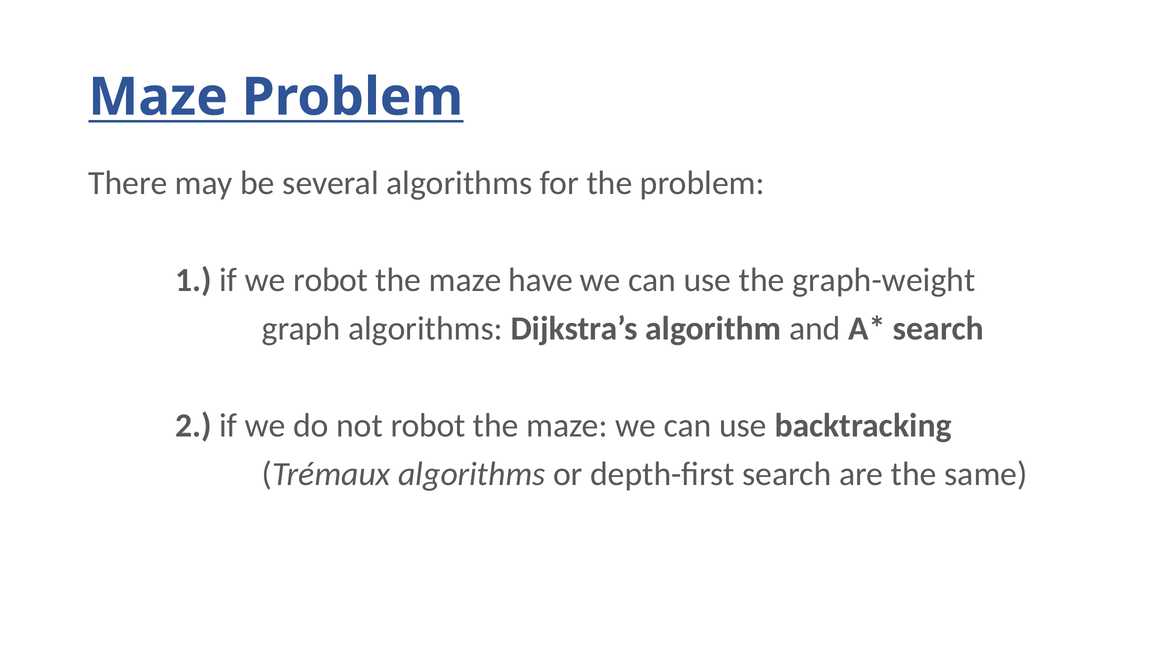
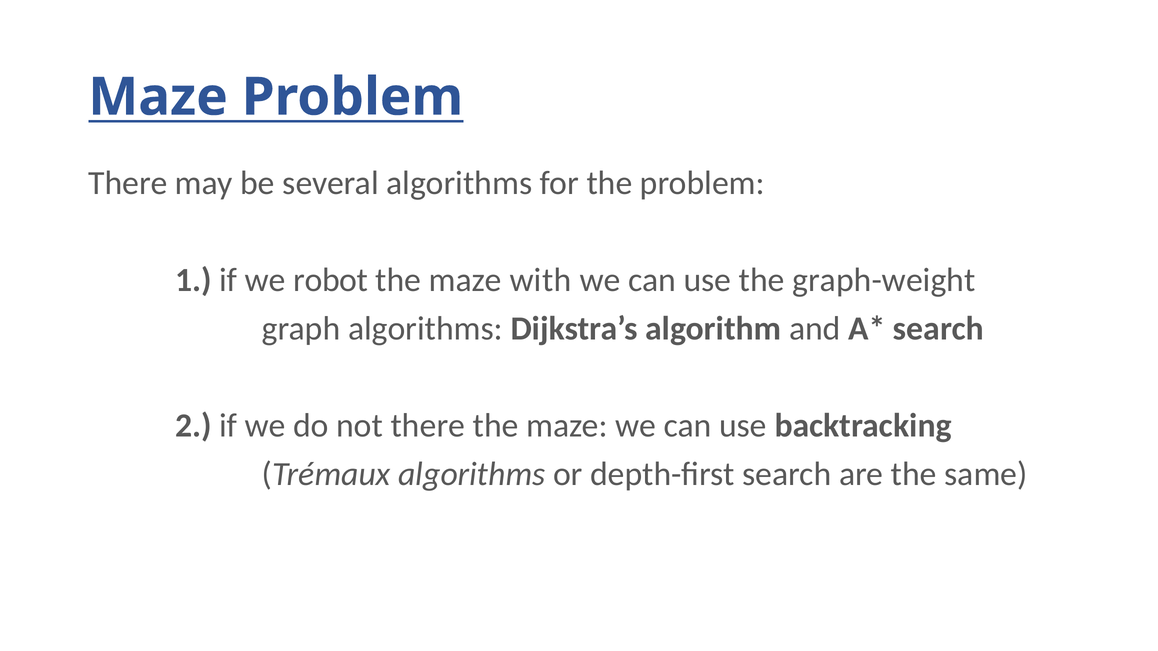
have: have -> with (540, 280)
not robot: robot -> there (428, 426)
